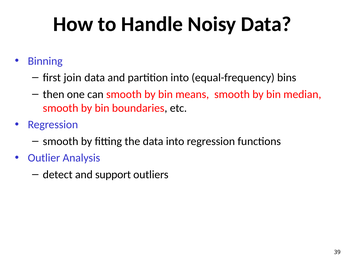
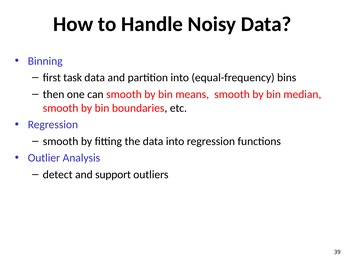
join: join -> task (73, 78)
